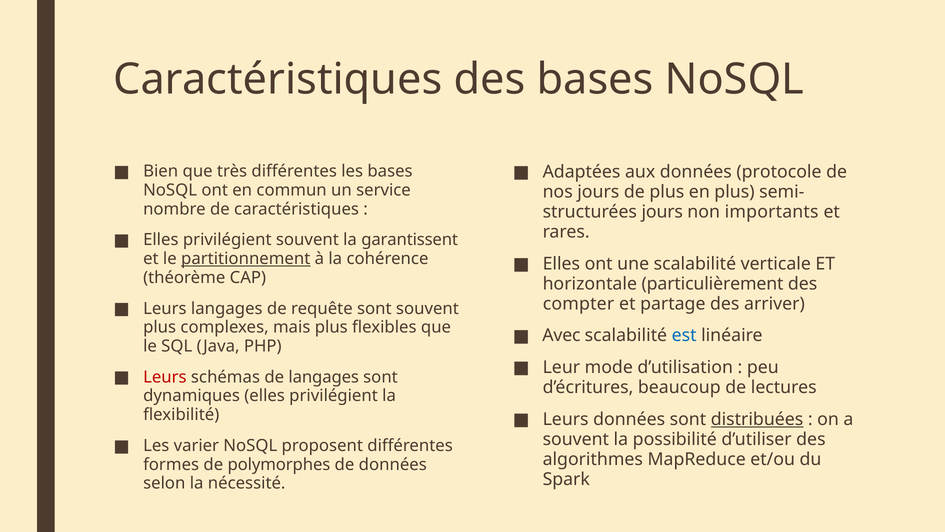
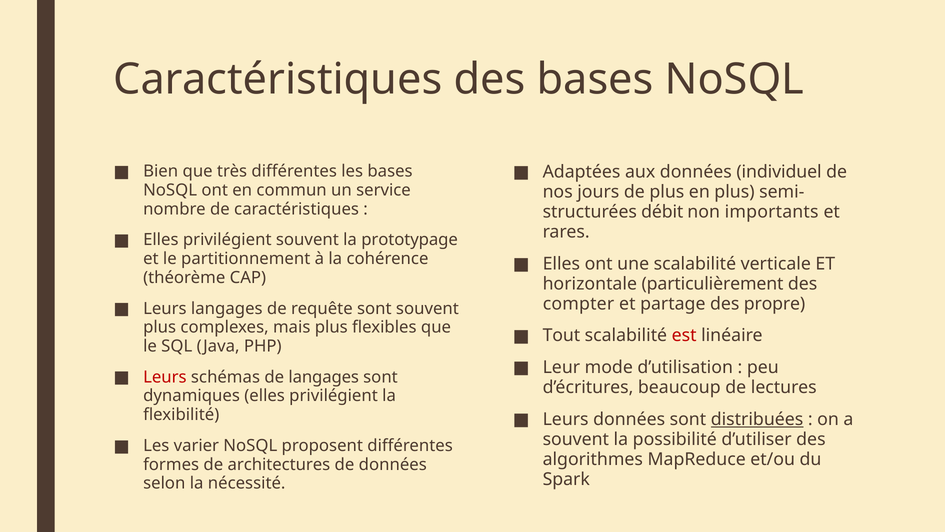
protocole: protocole -> individuel (779, 172)
structurées jours: jours -> débit (662, 212)
garantissent: garantissent -> prototypage (410, 240)
partitionnement underline: present -> none (246, 259)
arriver: arriver -> propre (775, 303)
Avec: Avec -> Tout (561, 335)
est colour: blue -> red (684, 335)
polymorphes: polymorphes -> architectures (279, 464)
